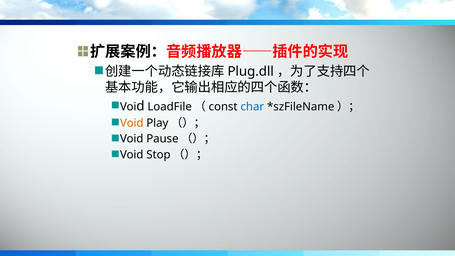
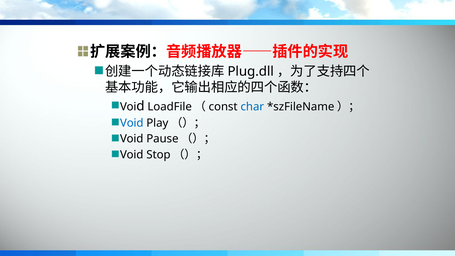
Void colour: orange -> blue (132, 123)
